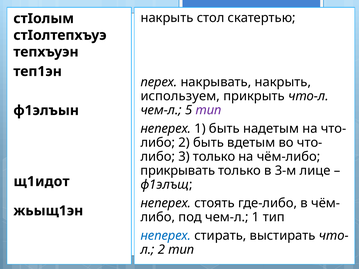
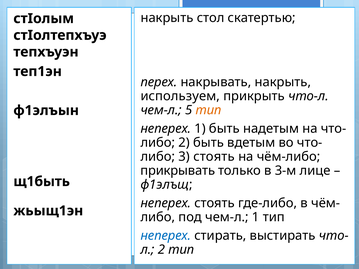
тип colour: purple -> orange (208, 110)
3 только: только -> стоять (214, 157)
щ1идот: щ1идот -> щ1быть (42, 182)
